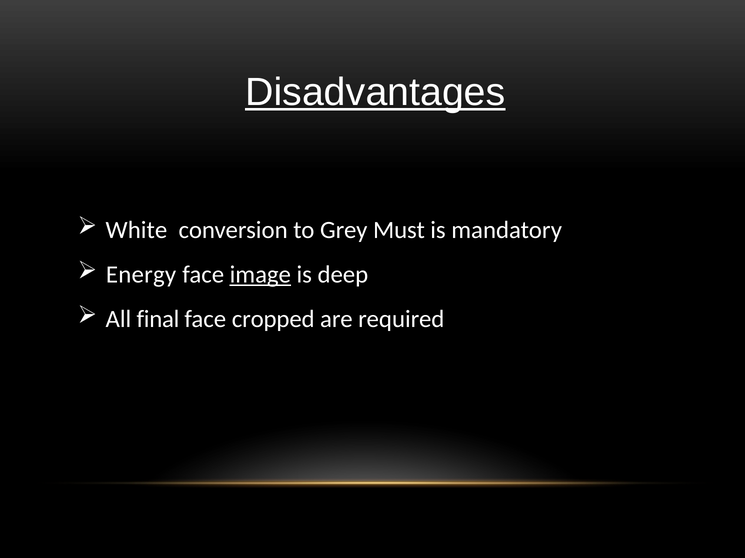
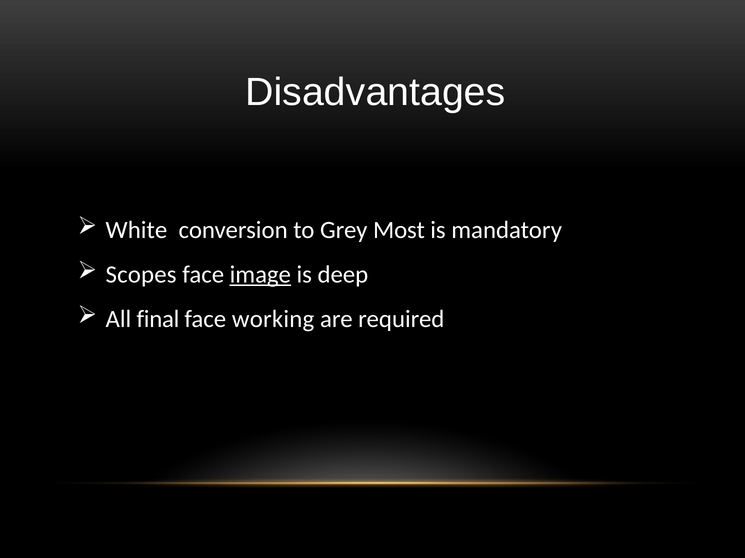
Disadvantages underline: present -> none (375, 92)
Must: Must -> Most (399, 230)
Energy: Energy -> Scopes (141, 275)
cropped: cropped -> working (273, 320)
